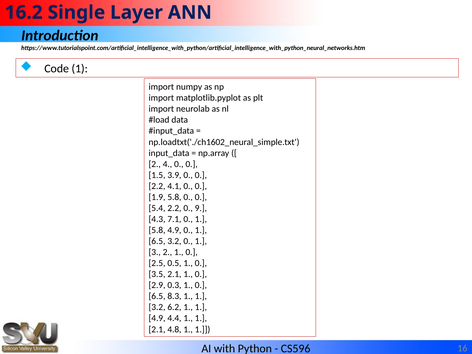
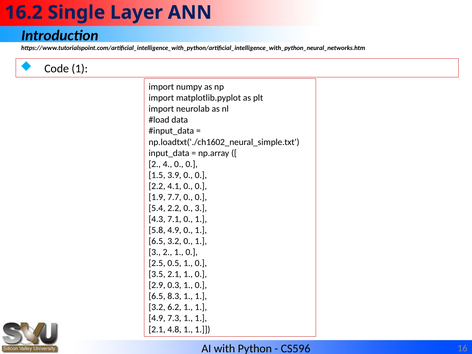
1.9 5.8: 5.8 -> 7.7 (174, 197)
0 9: 9 -> 3 (201, 208)
4.4: 4.4 -> 7.3 (174, 318)
